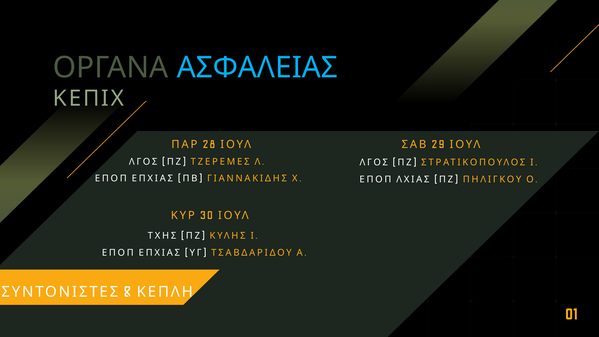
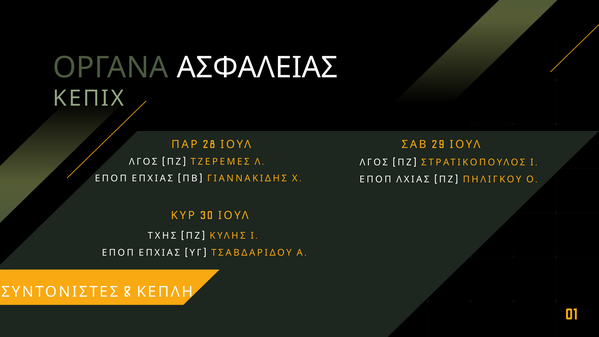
ΑΣΦΑΛΕΙΑΣ colour: light blue -> white (257, 68)
